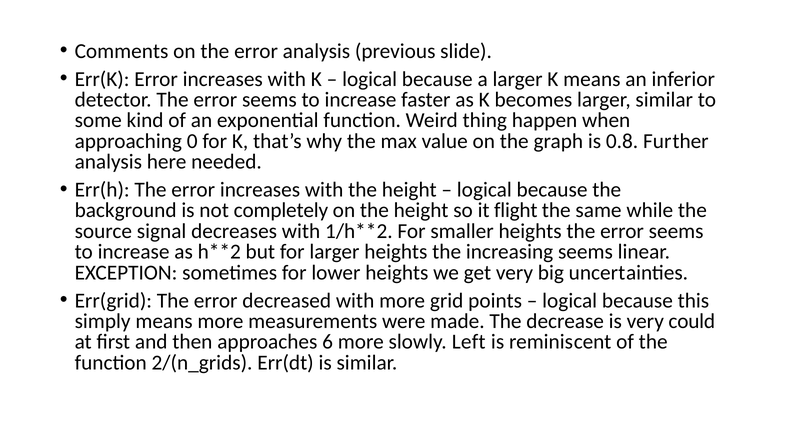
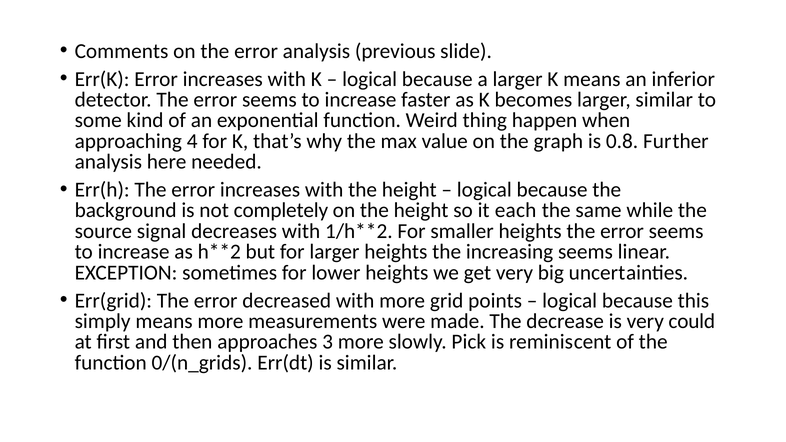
0: 0 -> 4 (192, 141)
flight: flight -> each (516, 211)
6: 6 -> 3 (328, 342)
Left: Left -> Pick (469, 342)
2/(n_grids: 2/(n_grids -> 0/(n_grids (202, 363)
